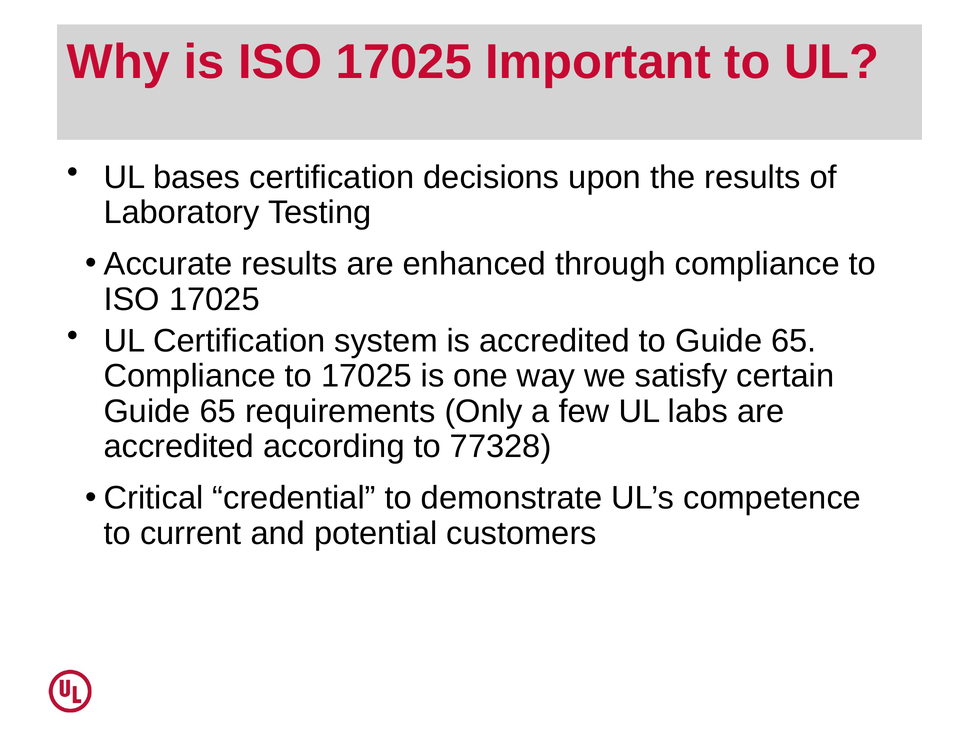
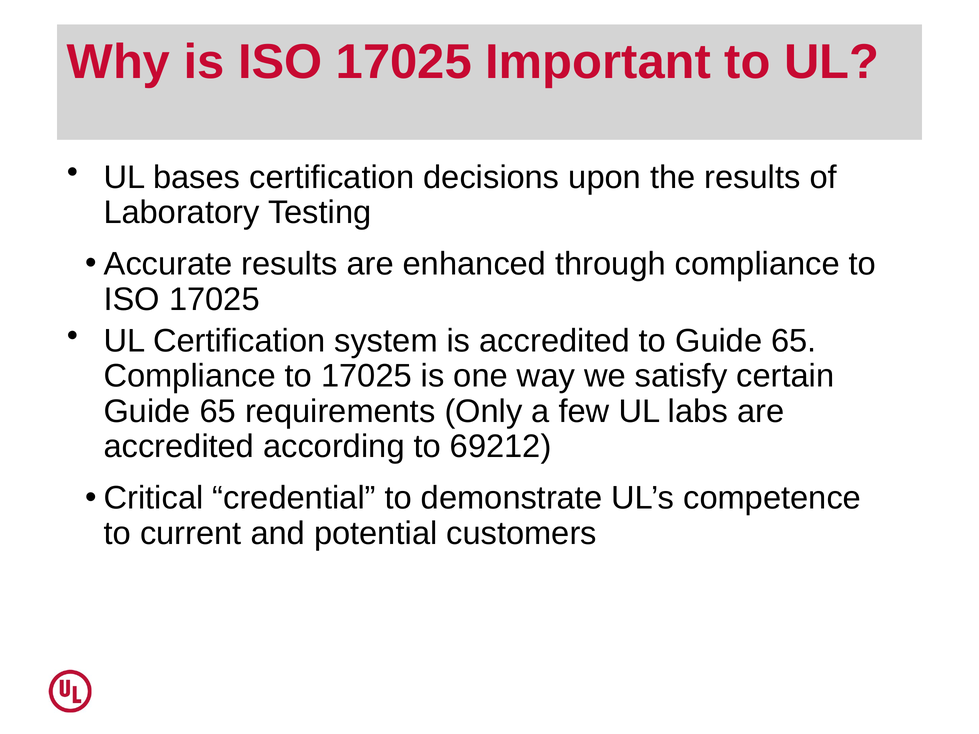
77328: 77328 -> 69212 (501, 447)
